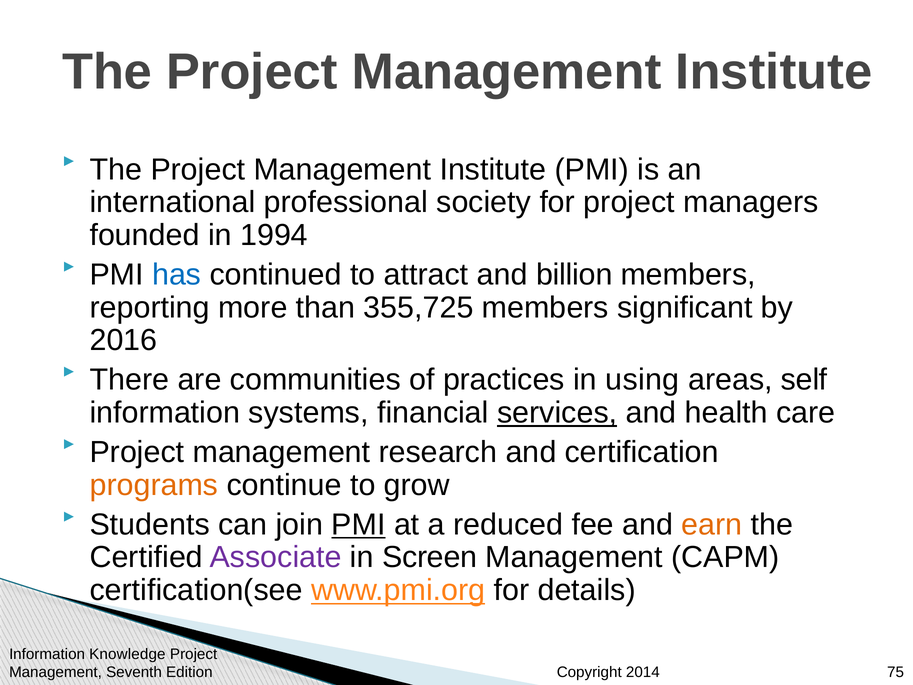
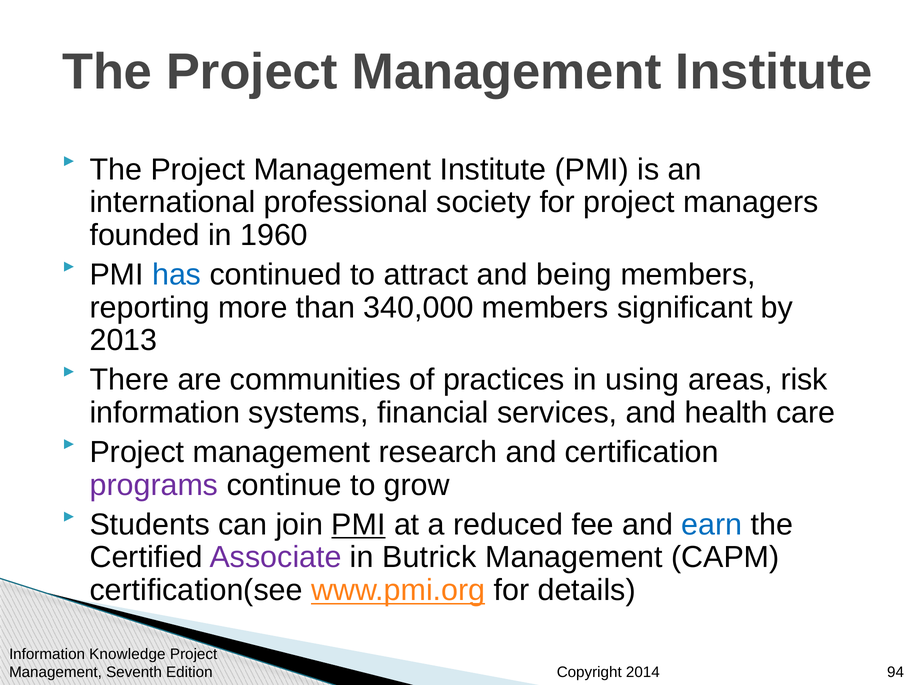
1994: 1994 -> 1960 (274, 235)
billion: billion -> being (574, 275)
355,725: 355,725 -> 340,000 (418, 307)
2016: 2016 -> 2013 (124, 340)
self: self -> risk (804, 380)
services underline: present -> none (557, 413)
programs colour: orange -> purple (154, 485)
earn colour: orange -> blue (712, 524)
Screen: Screen -> Butrick (429, 557)
75: 75 -> 94 (896, 672)
